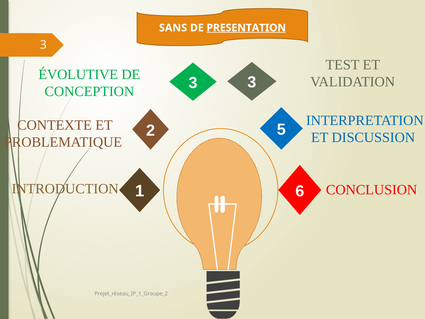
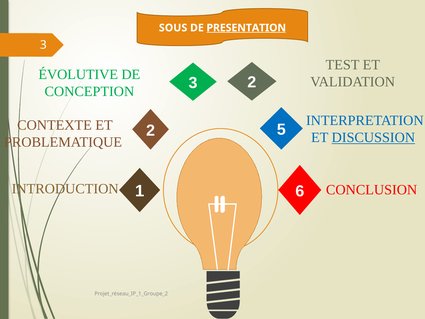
SANS: SANS -> SOUS (173, 28)
3: 3 -> 2 (252, 82)
DISCUSSION underline: none -> present (373, 137)
